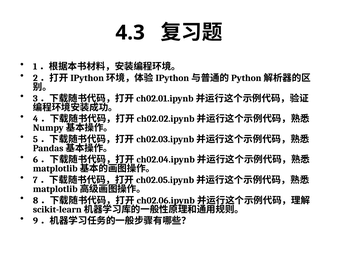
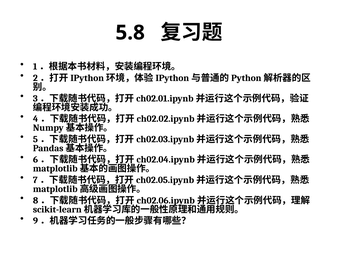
4.3: 4.3 -> 5.8 (130, 33)
